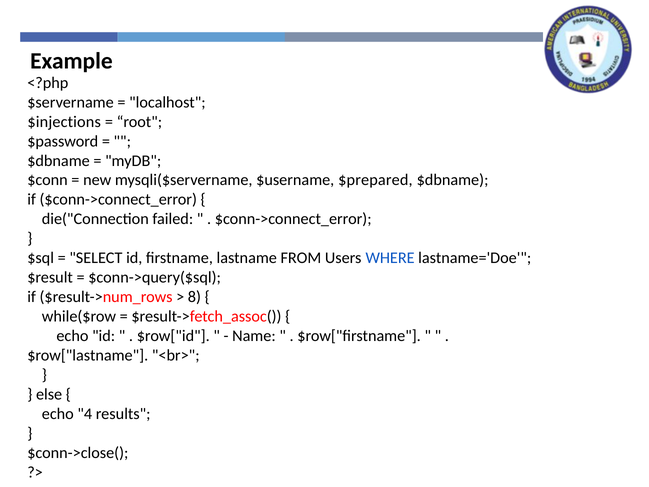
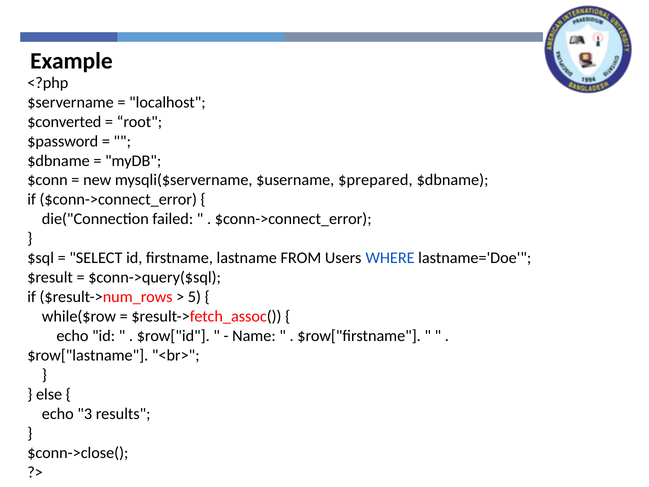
$injections: $injections -> $converted (64, 122)
8: 8 -> 5 (194, 297)
4: 4 -> 3 (85, 414)
